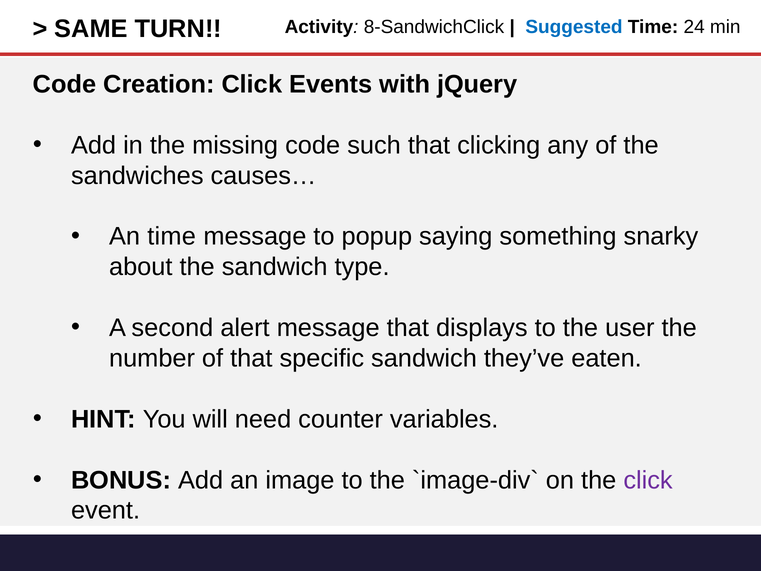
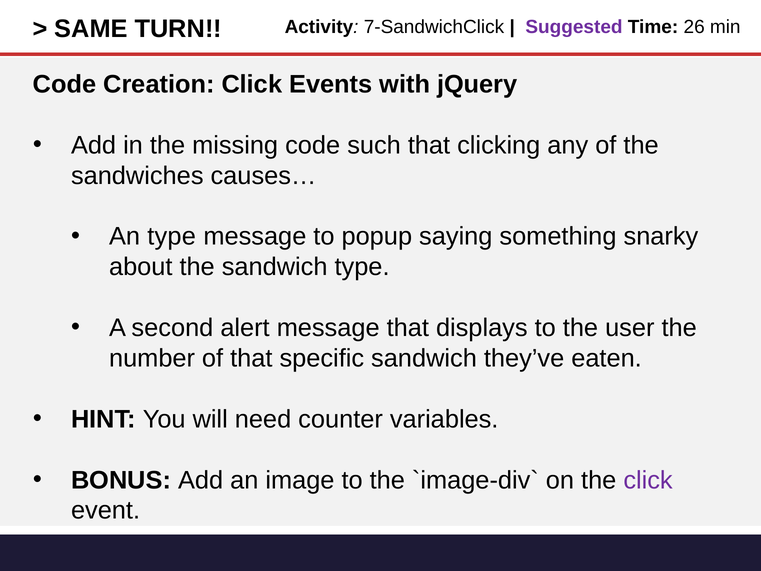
8-SandwichClick: 8-SandwichClick -> 7-SandwichClick (434, 27)
Suggested colour: blue -> purple (574, 27)
24: 24 -> 26 (694, 27)
An time: time -> type (172, 236)
